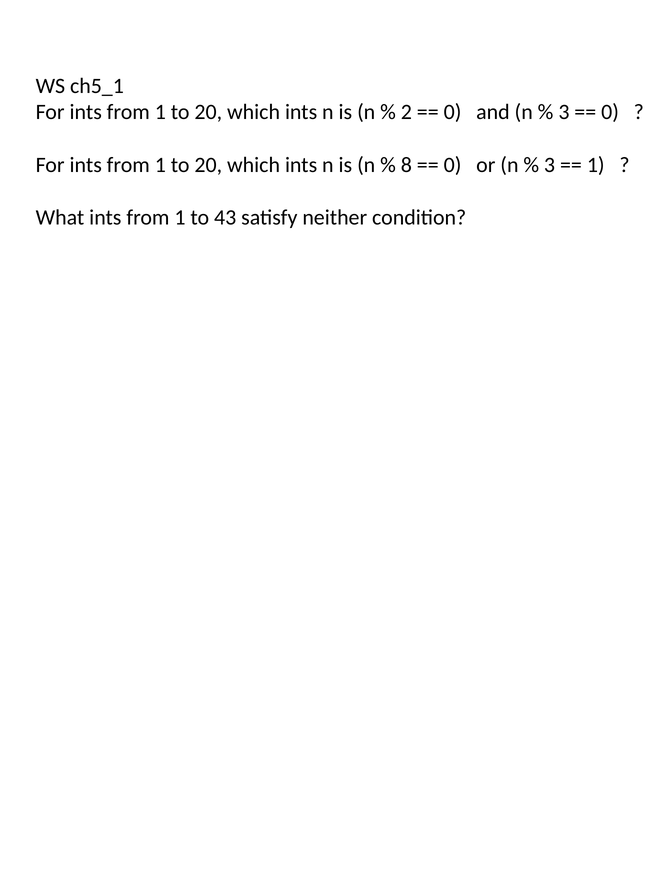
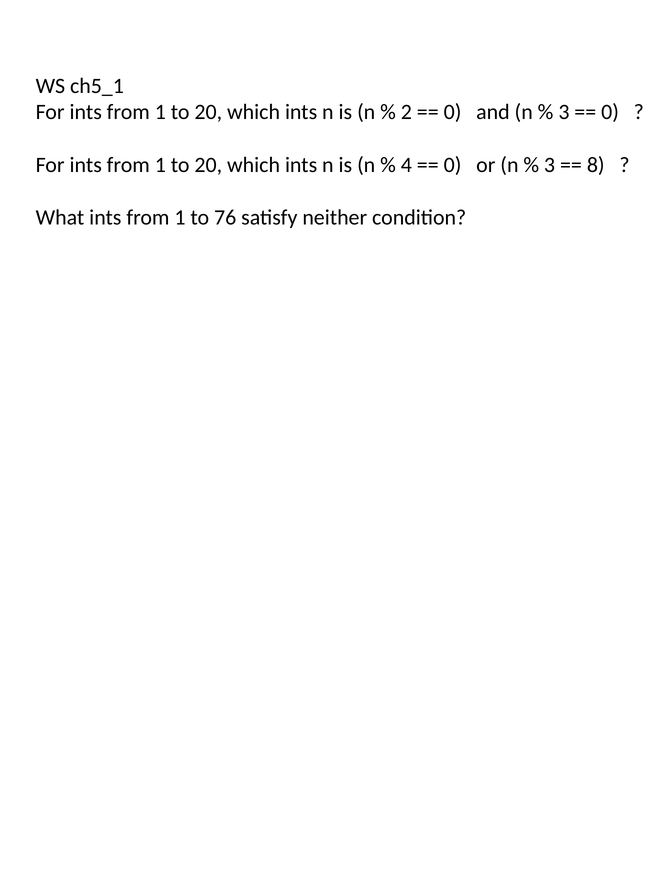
8: 8 -> 4 (406, 165)
1: 1 -> 8 (596, 165)
43: 43 -> 76 (225, 217)
